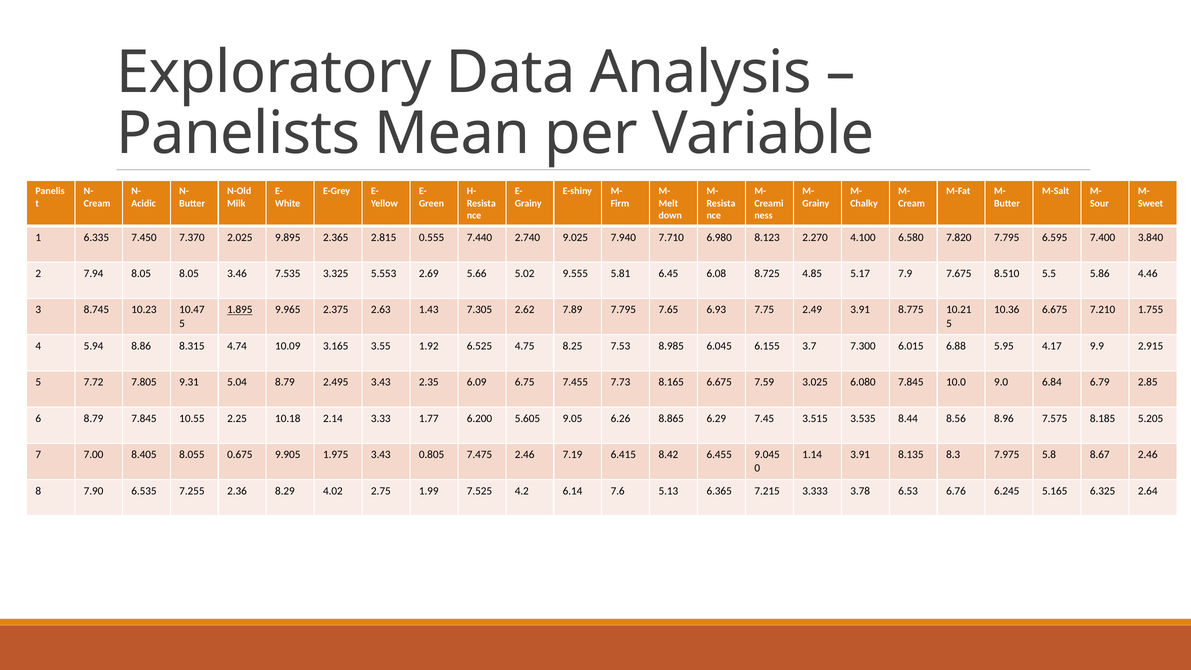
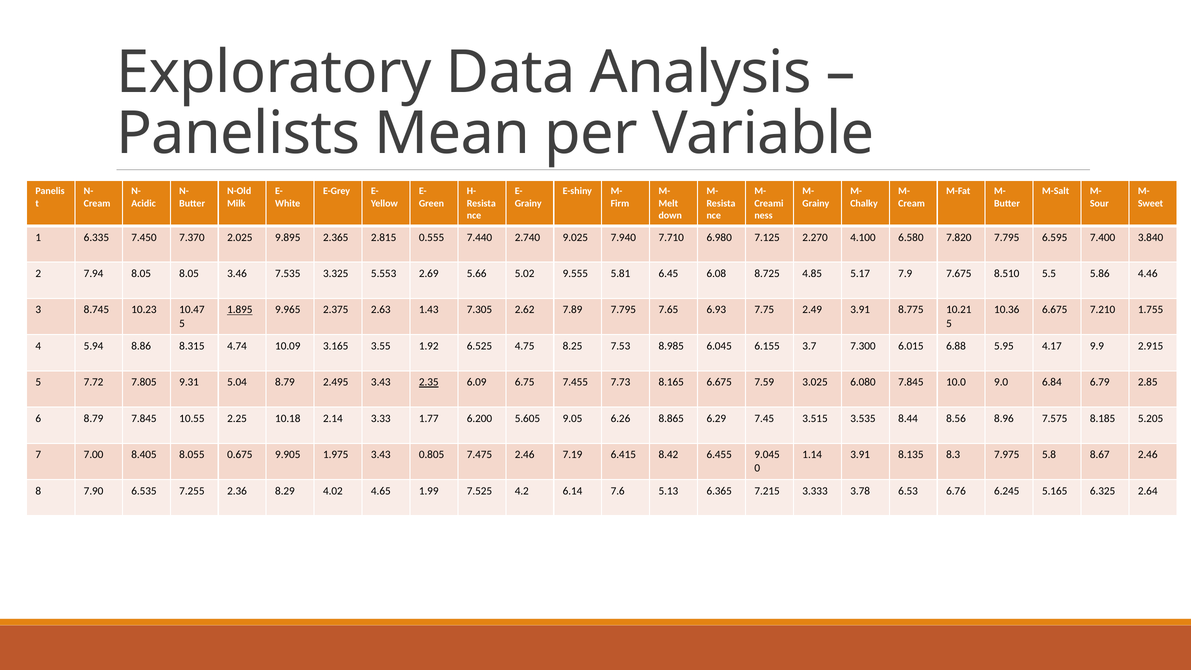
8.123: 8.123 -> 7.125 (767, 237)
2.35 underline: none -> present (429, 382)
2.75: 2.75 -> 4.65 (381, 491)
